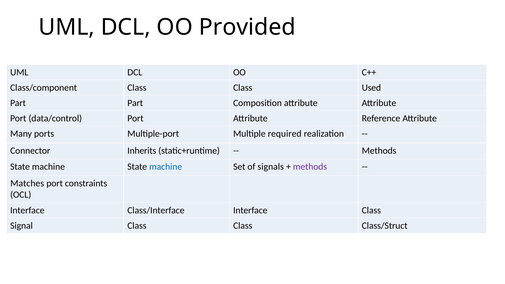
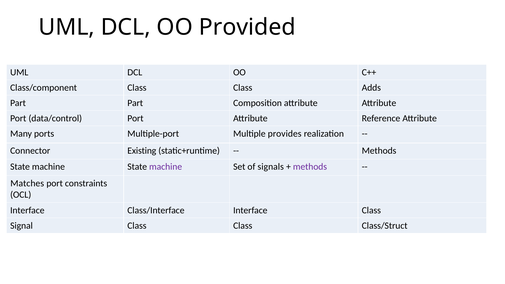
Used: Used -> Adds (371, 88)
required: required -> provides (285, 134)
Inherits: Inherits -> Existing (142, 151)
machine colour: blue -> purple (166, 167)
